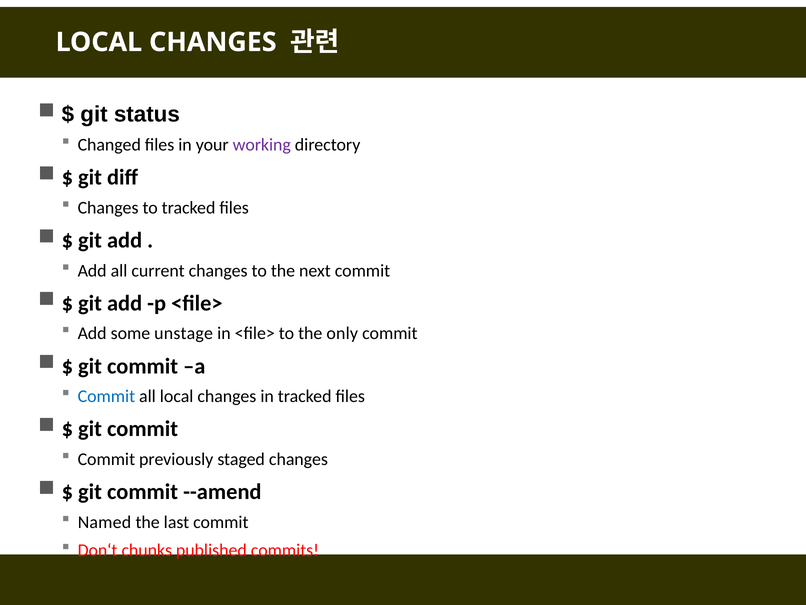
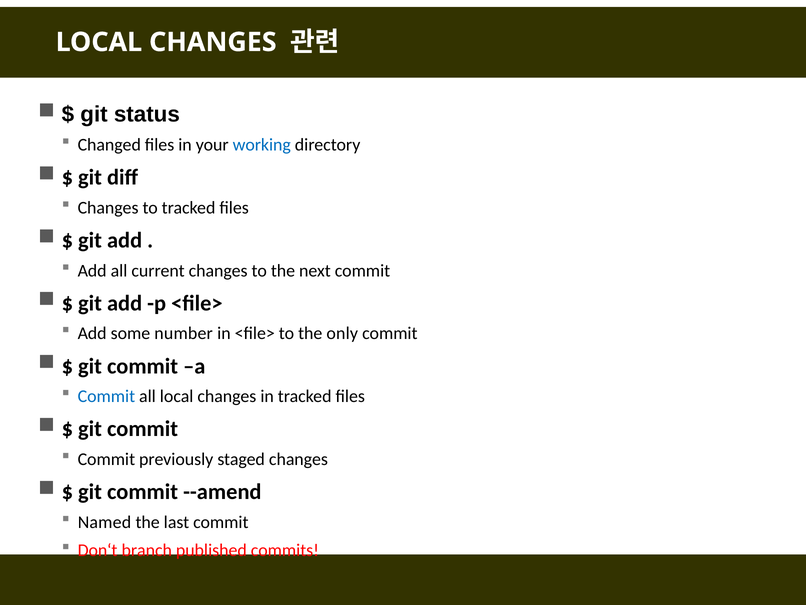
working colour: purple -> blue (262, 145)
unstage: unstage -> number (184, 333)
chunks: chunks -> branch (147, 550)
